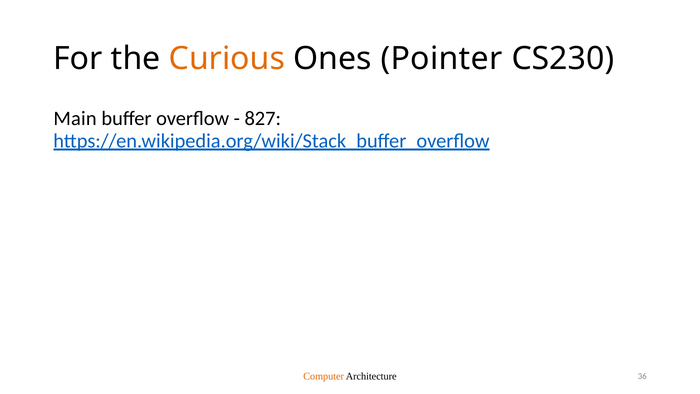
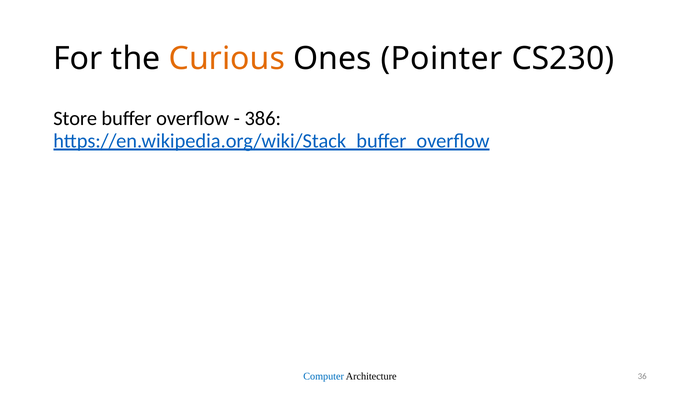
Main: Main -> Store (75, 118)
827: 827 -> 386 (263, 118)
Computer colour: orange -> blue (324, 376)
